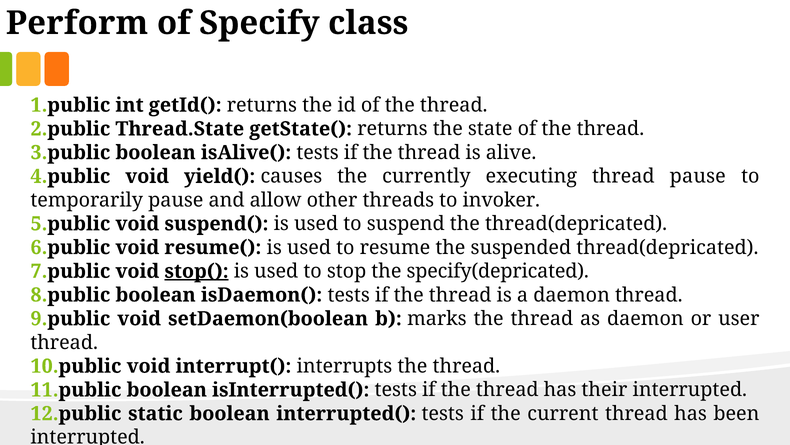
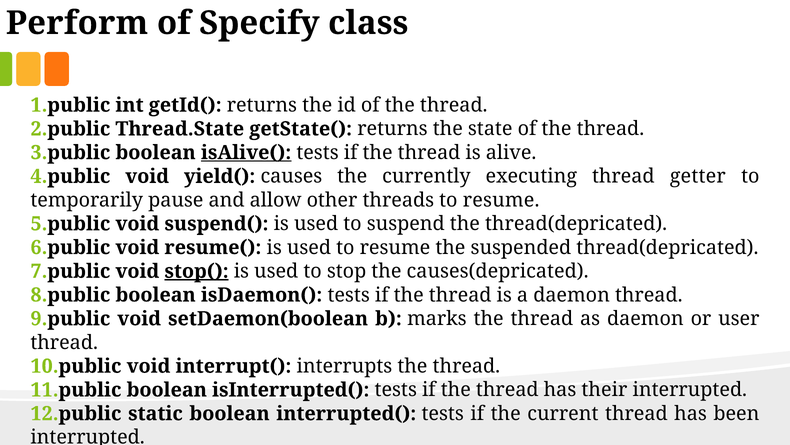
isAlive( underline: none -> present (246, 152)
thread pause: pause -> getter (698, 176)
threads to invoker: invoker -> resume (501, 200)
specify(depricated: specify(depricated -> causes(depricated (498, 271)
